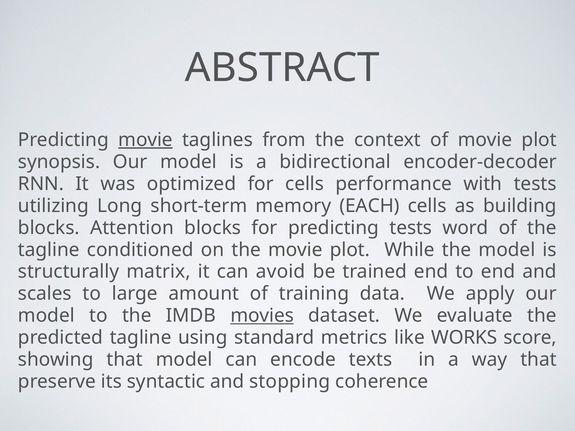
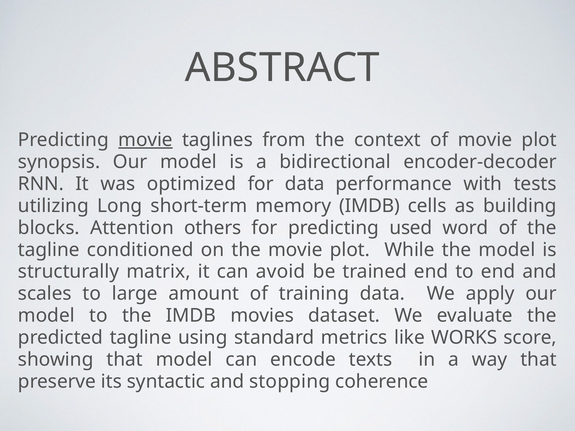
for cells: cells -> data (305, 184)
memory EACH: EACH -> IMDB (370, 206)
Attention blocks: blocks -> others (213, 228)
predicting tests: tests -> used (411, 228)
movies underline: present -> none (262, 316)
